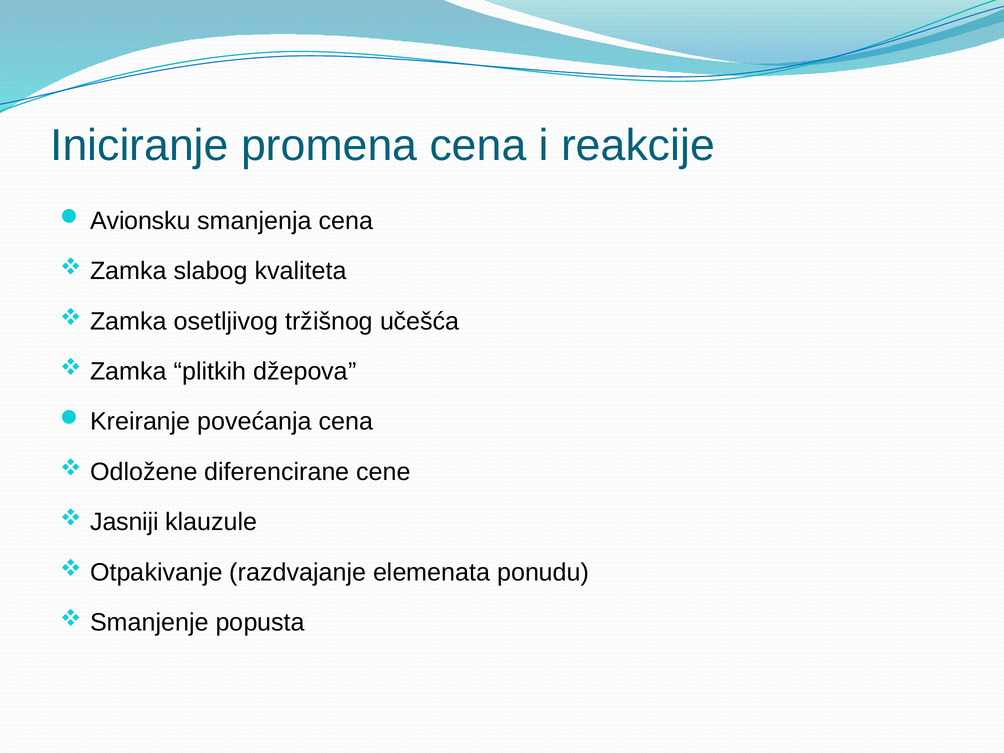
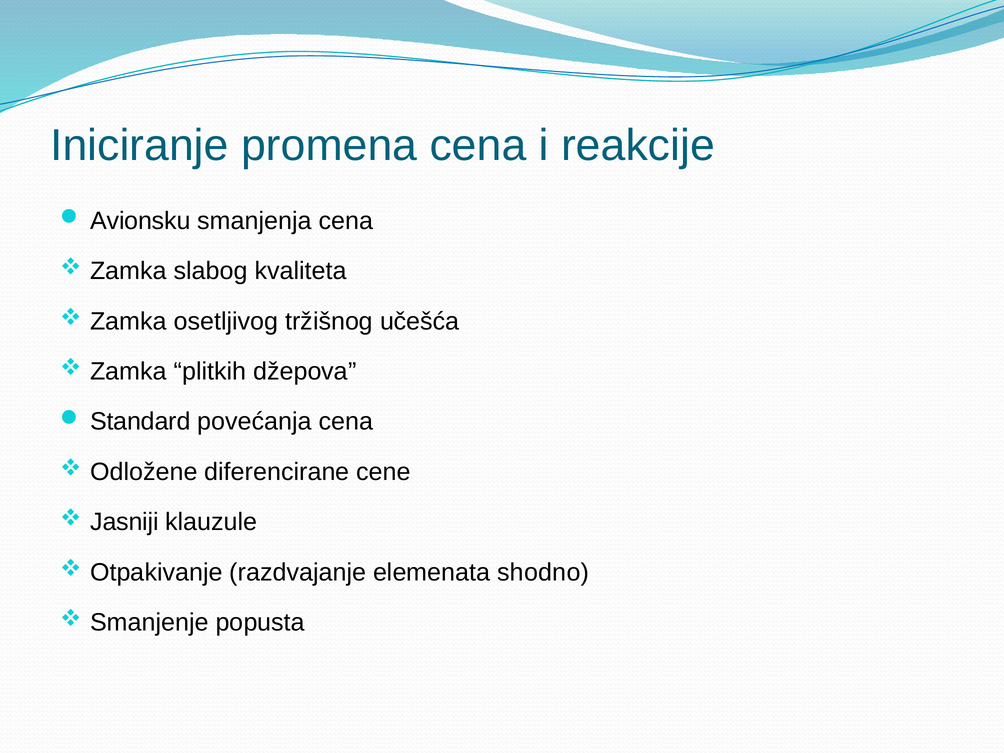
Kreiranje: Kreiranje -> Standard (140, 422)
ponudu: ponudu -> shodno (543, 572)
